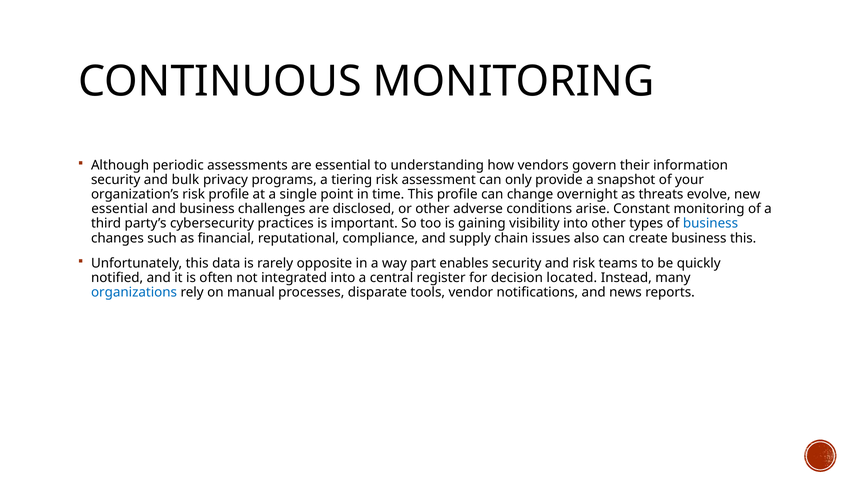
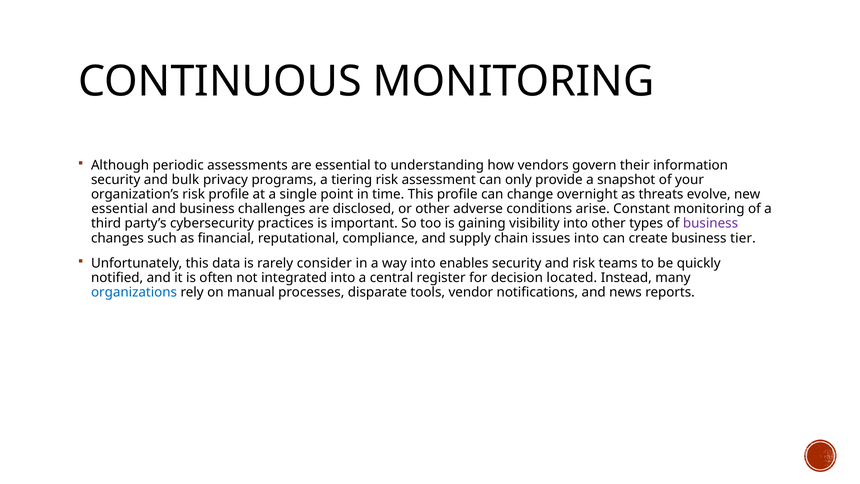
business colour: blue -> purple (711, 223)
issues also: also -> into (587, 238)
business this: this -> tier (743, 238)
opposite: opposite -> consider (324, 263)
way part: part -> into (423, 263)
